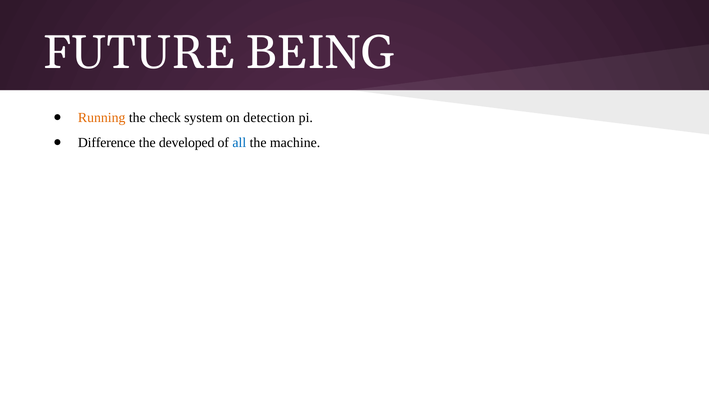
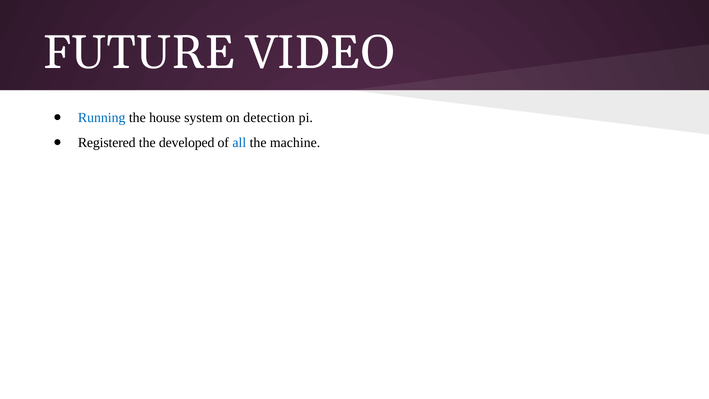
BEING: BEING -> VIDEO (321, 52)
Running colour: orange -> blue (102, 118)
check: check -> house (165, 118)
Difference: Difference -> Registered (107, 142)
